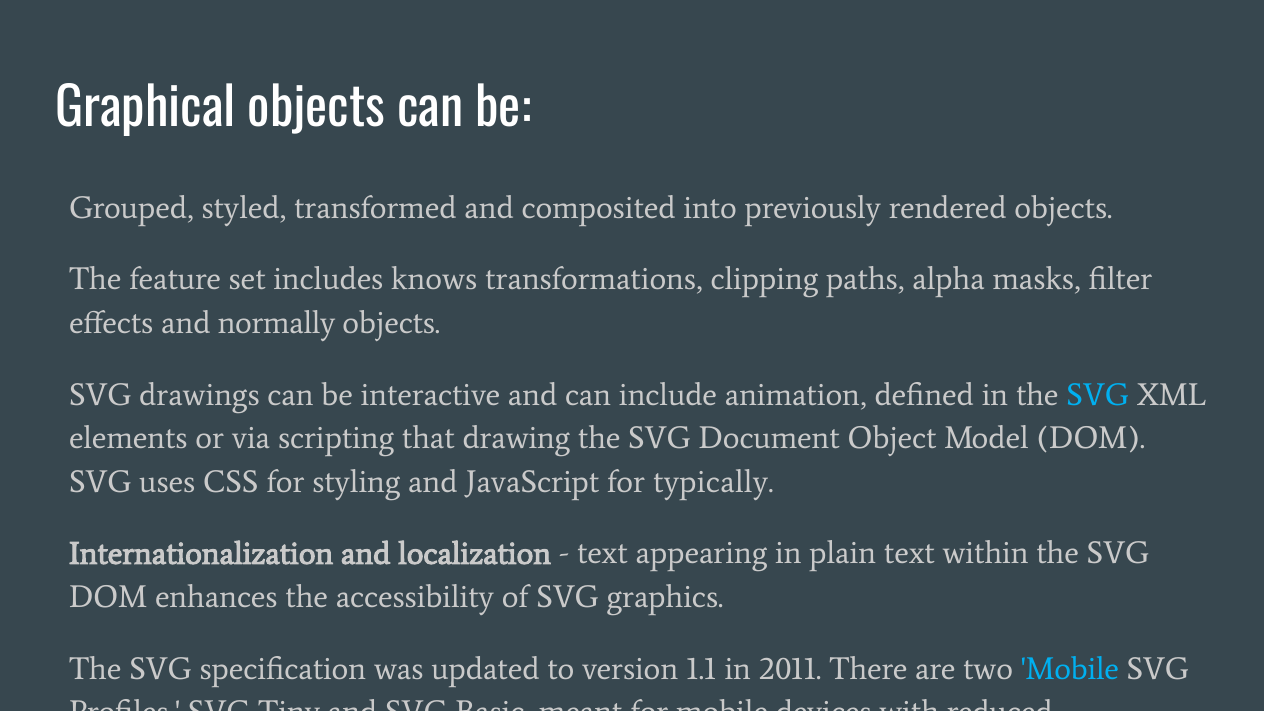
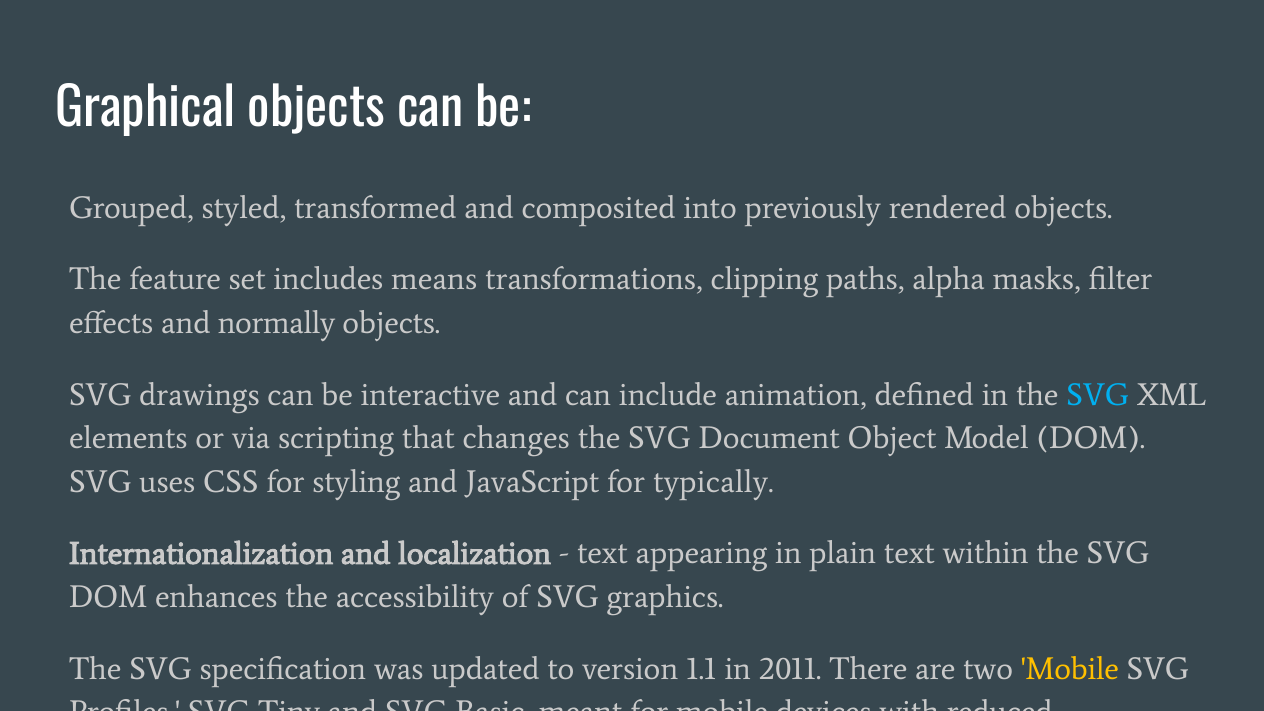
knows: knows -> means (434, 279)
drawing: drawing -> changes (516, 438)
Mobile colour: light blue -> yellow (1070, 669)
